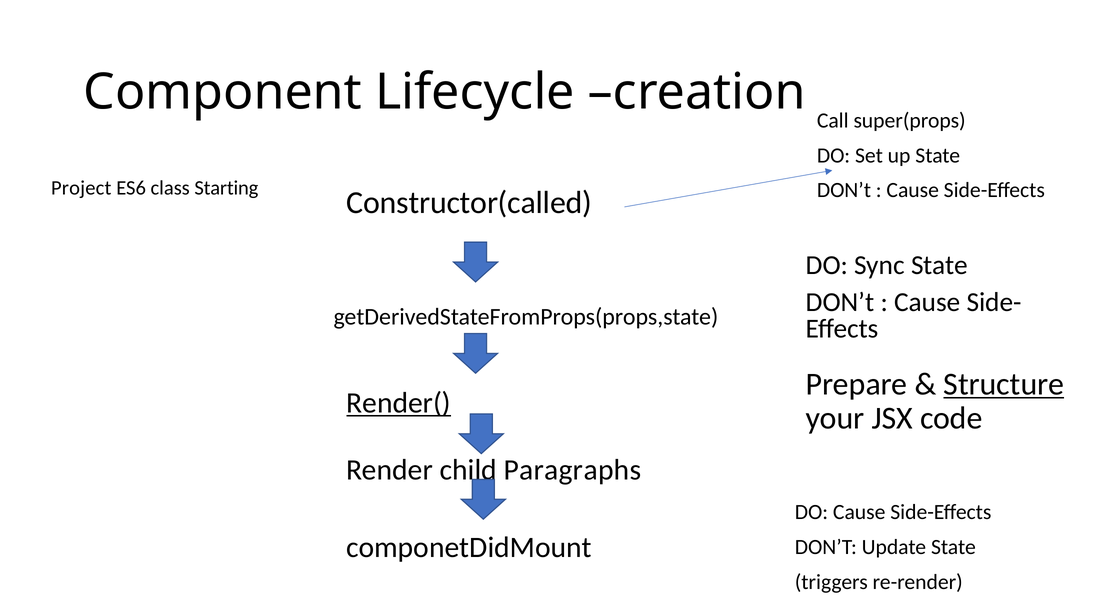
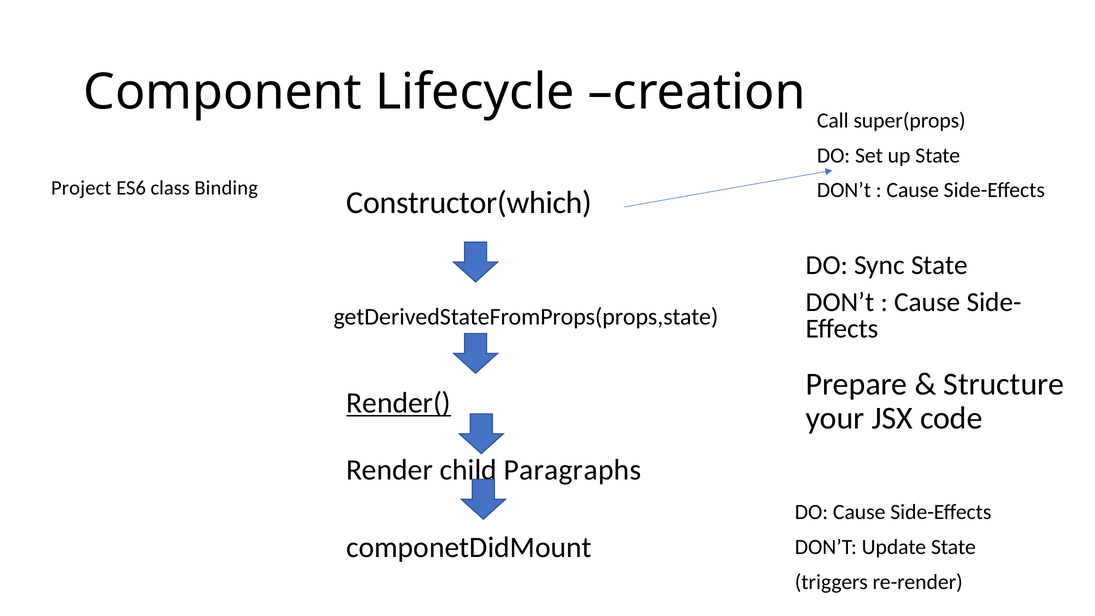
Starting: Starting -> Binding (226, 188)
Constructor(called: Constructor(called -> Constructor(which (469, 203)
Structure underline: present -> none (1004, 384)
